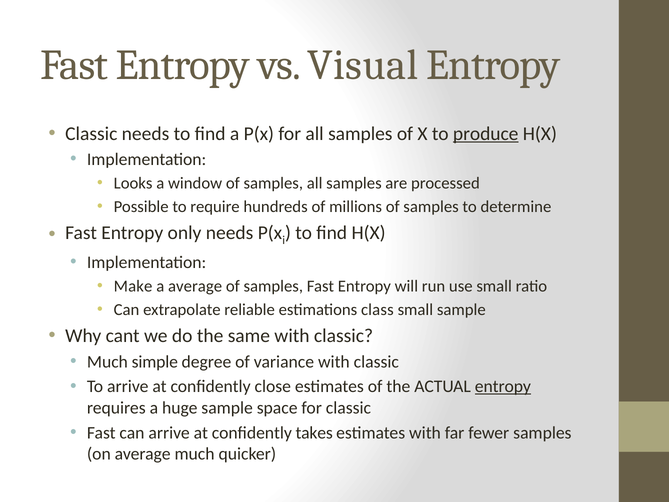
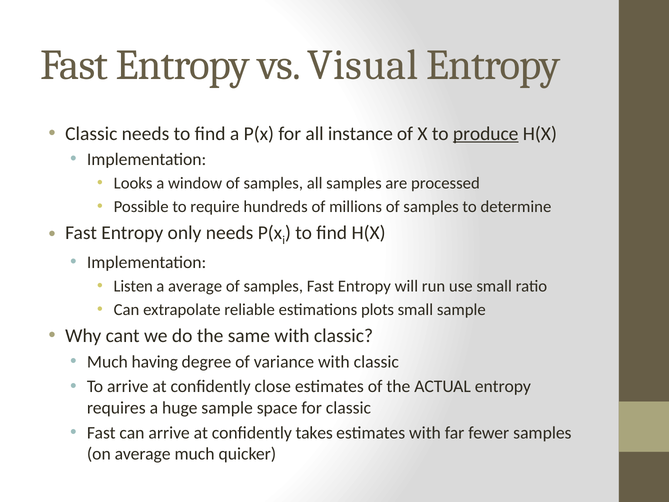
for all samples: samples -> instance (360, 133)
Make: Make -> Listen (133, 286)
class: class -> plots (377, 310)
simple: simple -> having (155, 362)
entropy underline: present -> none (503, 386)
